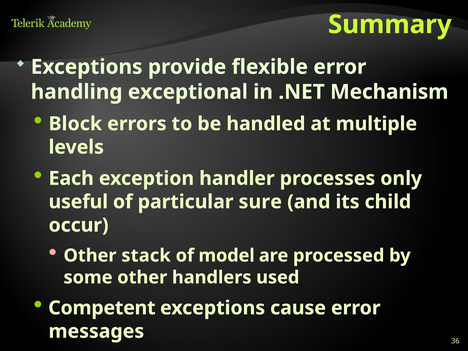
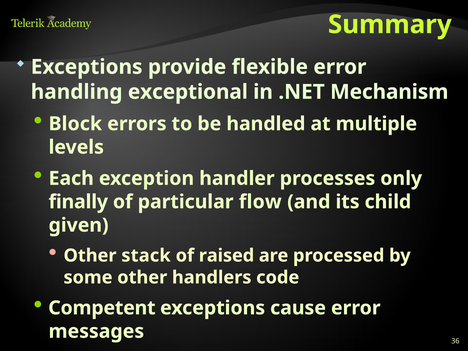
useful: useful -> finally (78, 202)
sure: sure -> flow (260, 202)
occur: occur -> given (79, 225)
model: model -> raised (227, 256)
handlers used: used -> code (278, 277)
